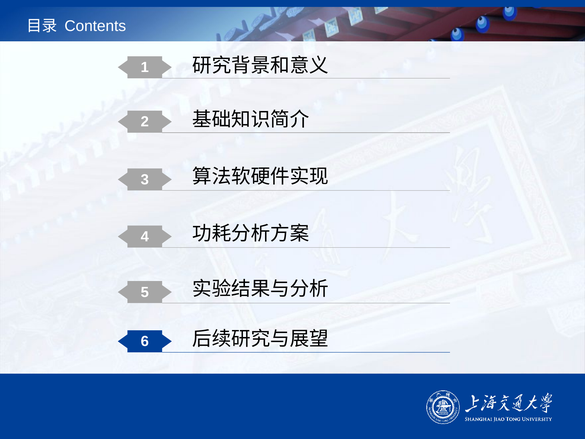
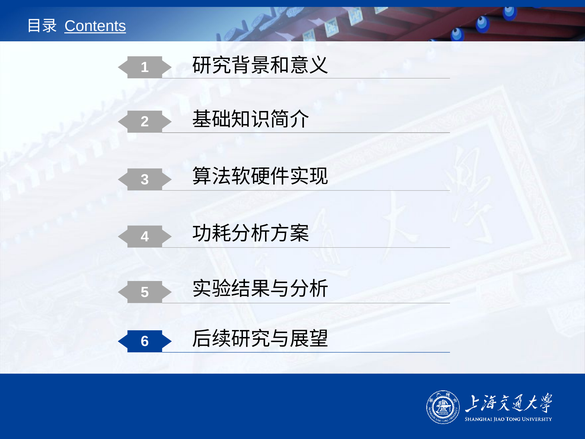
Contents underline: none -> present (95, 26)
